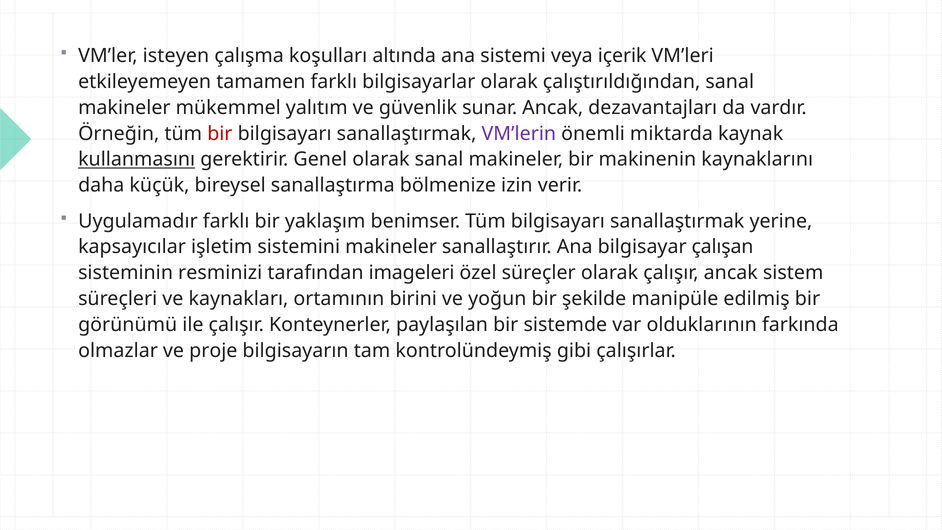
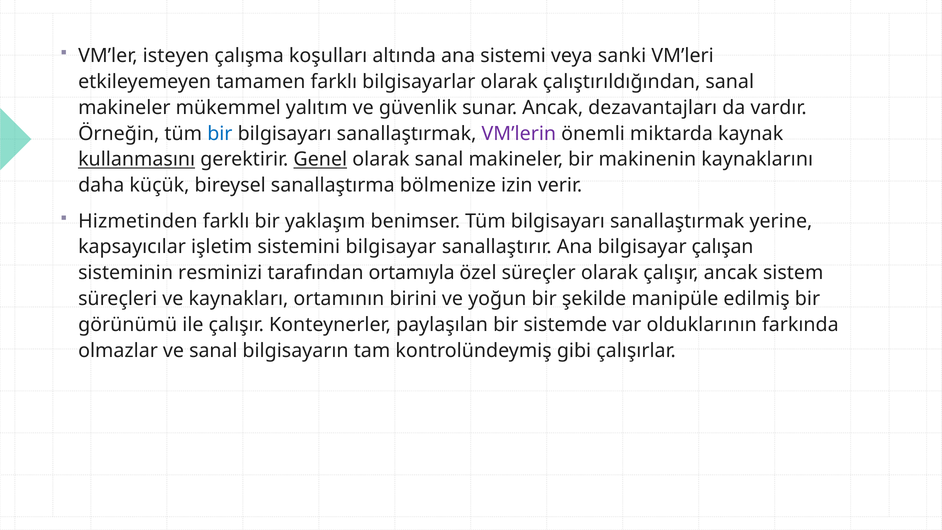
içerik: içerik -> sanki (622, 56)
bir colour: red -> blue (220, 134)
Genel underline: none -> present (320, 159)
Uygulamadır: Uygulamadır -> Hizmetinden (138, 221)
sistemini makineler: makineler -> bilgisayar (391, 247)
imageleri: imageleri -> ortamıyla (412, 273)
ve proje: proje -> sanal (213, 350)
